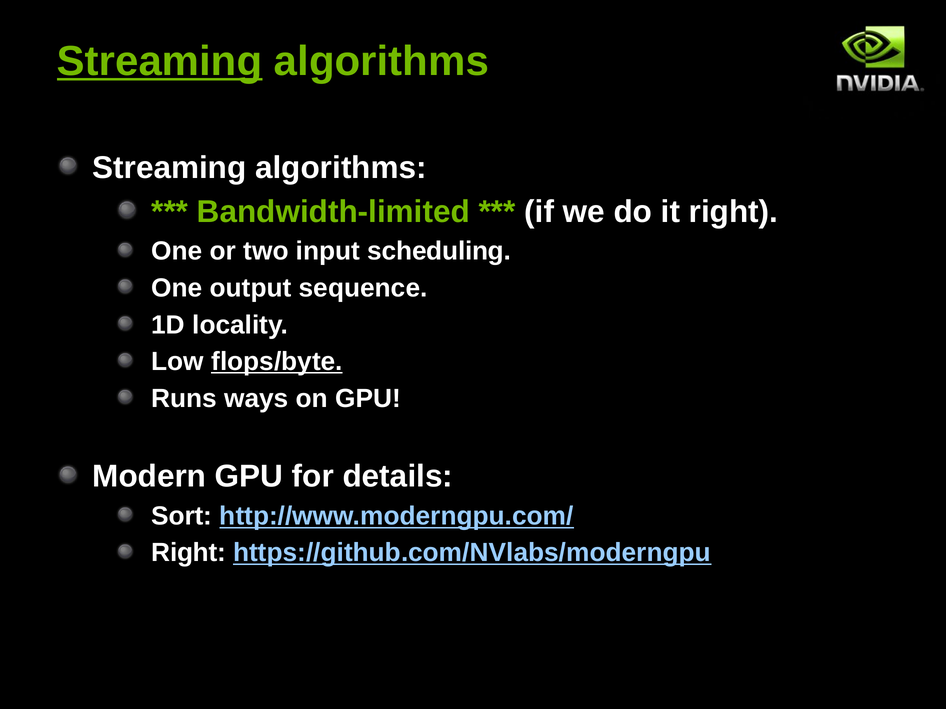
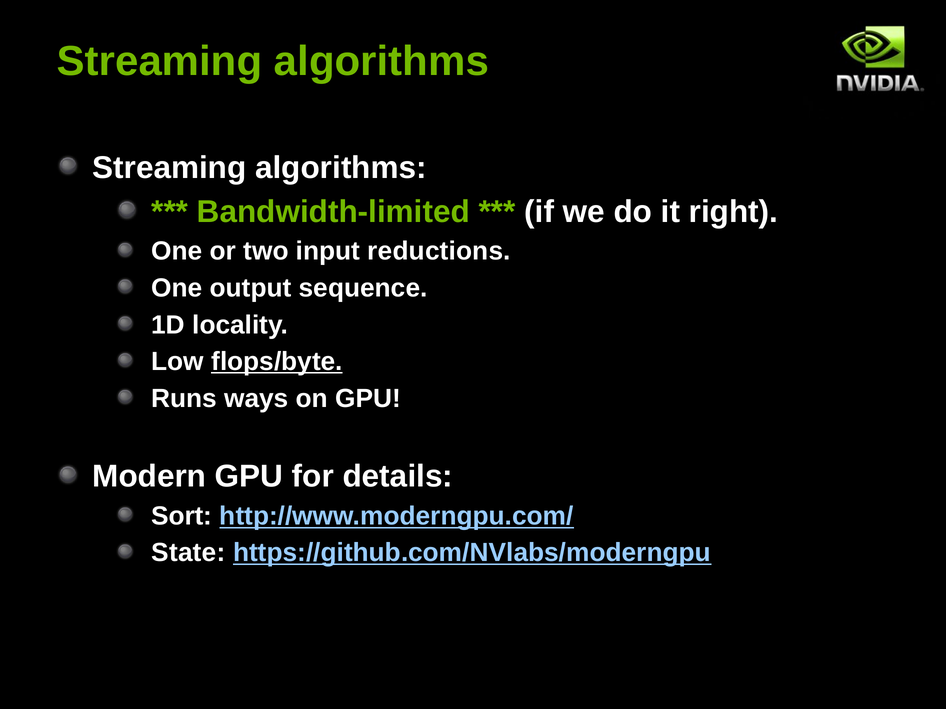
Streaming underline: present -> none (160, 61)
scheduling: scheduling -> reductions (439, 251)
Right: Right -> State (188, 553)
